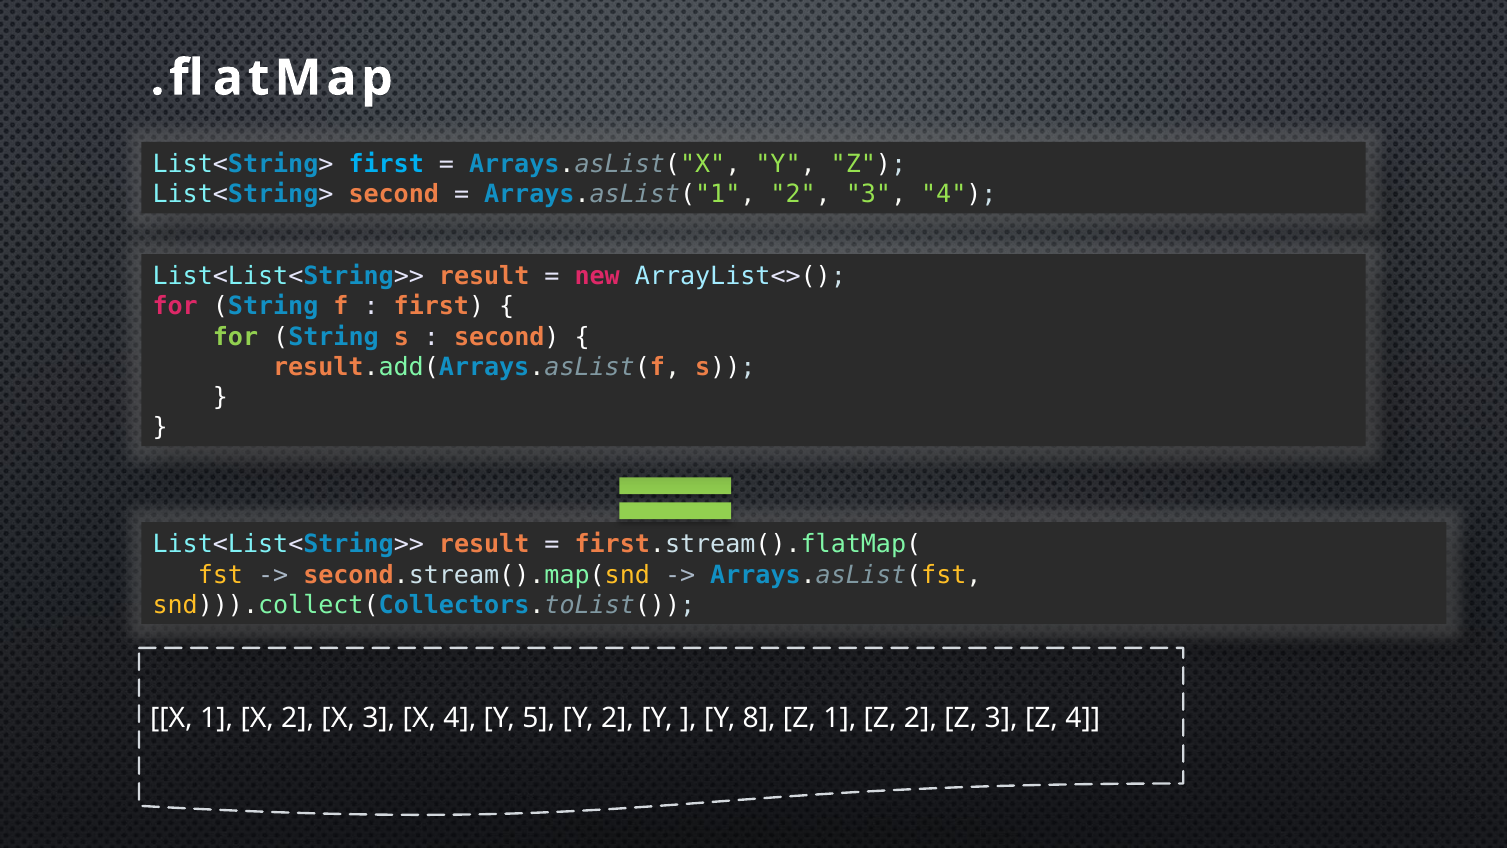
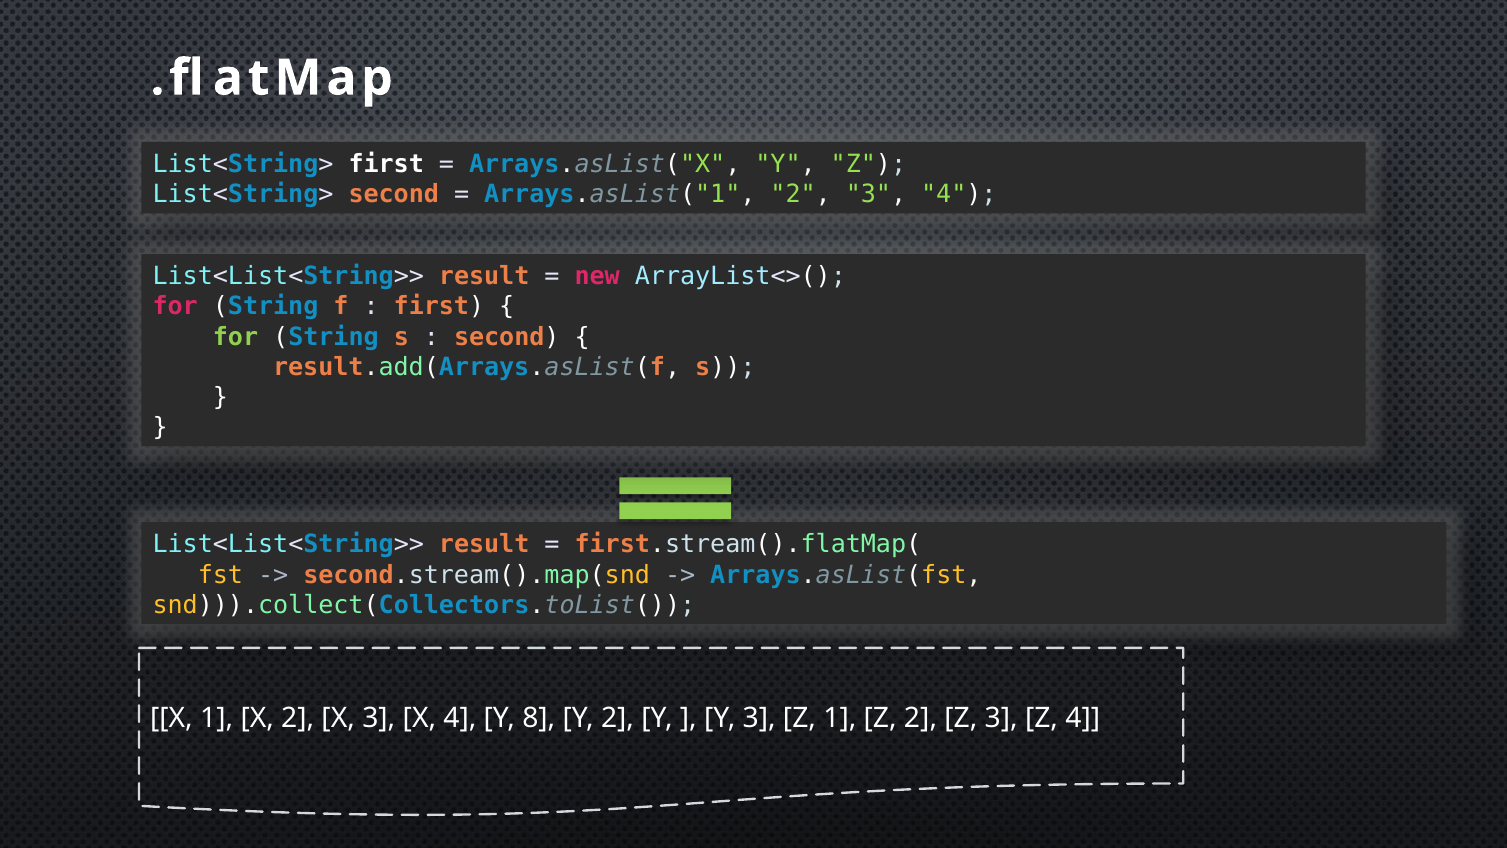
first colour: light blue -> white (386, 164)
5: 5 -> 8 (539, 717)
Y 8: 8 -> 3 (759, 717)
